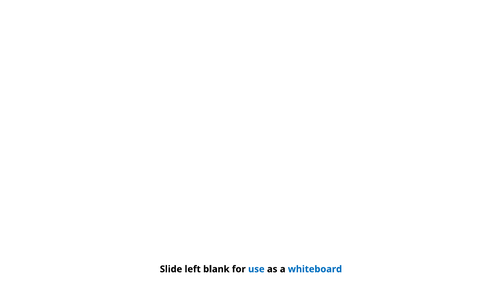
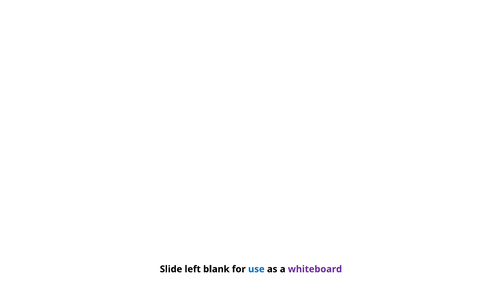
whiteboard colour: blue -> purple (315, 269)
